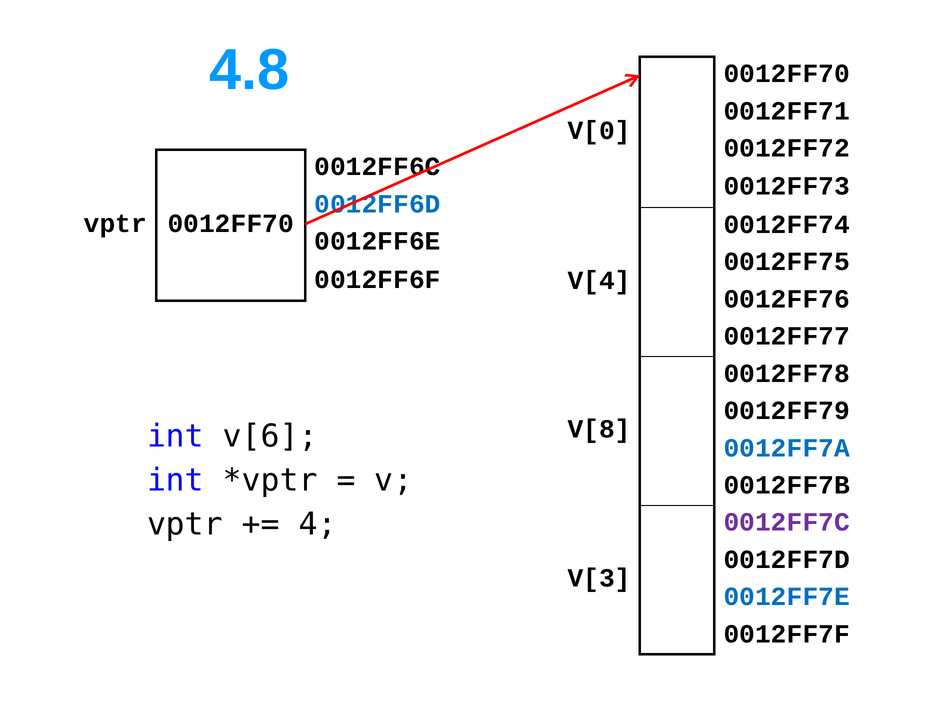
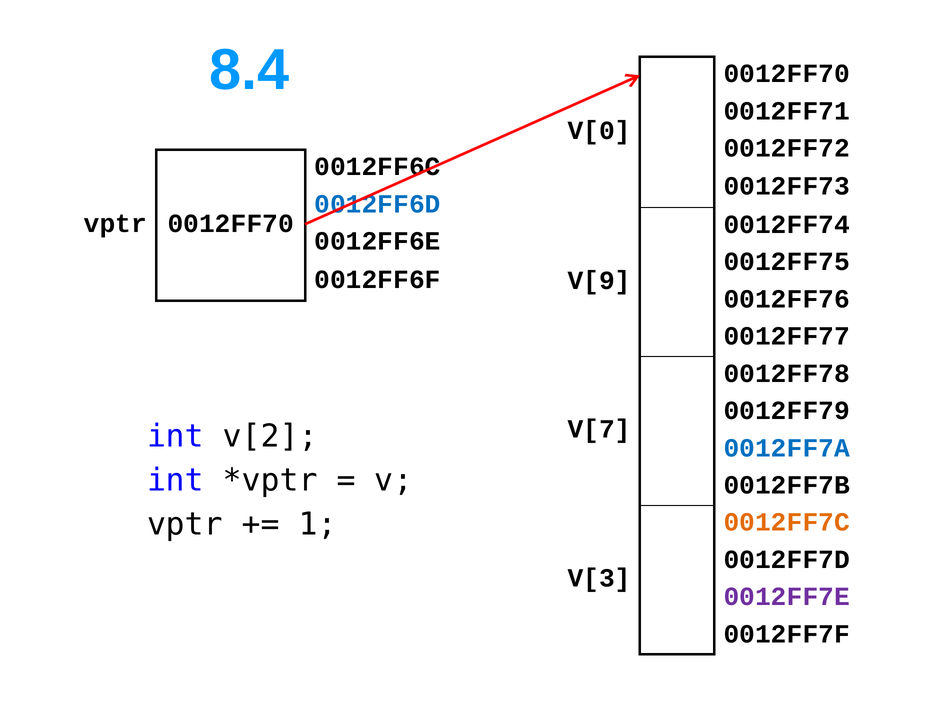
4.8: 4.8 -> 8.4 (249, 70)
V[4: V[4 -> V[9 (599, 280)
V[8: V[8 -> V[7 (599, 429)
v[6: v[6 -> v[2 (270, 436)
4: 4 -> 1 (318, 524)
0012FF7C colour: purple -> orange (787, 522)
0012FF7E colour: blue -> purple (787, 597)
